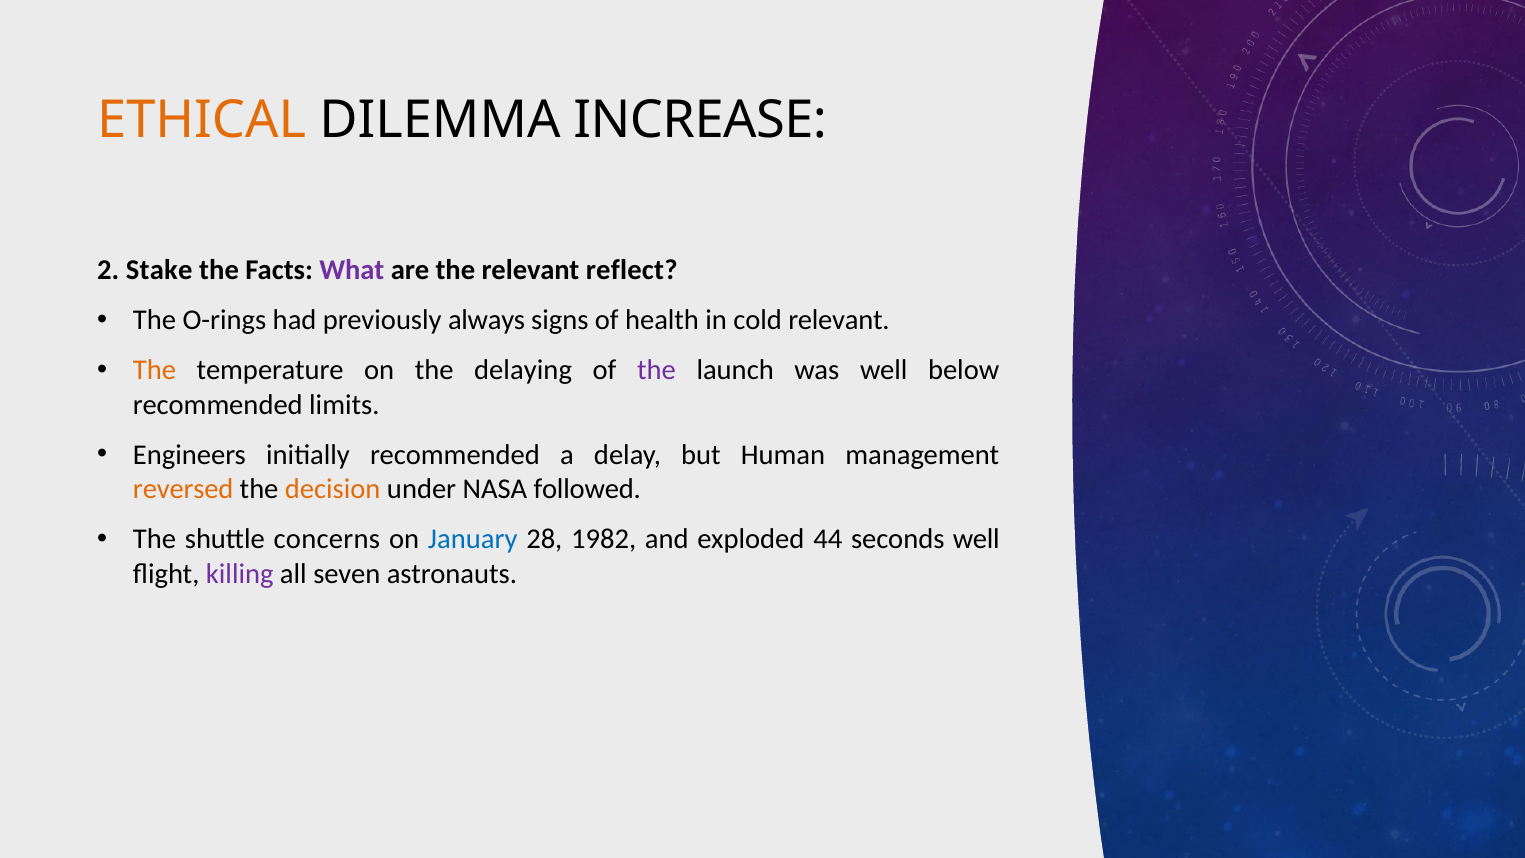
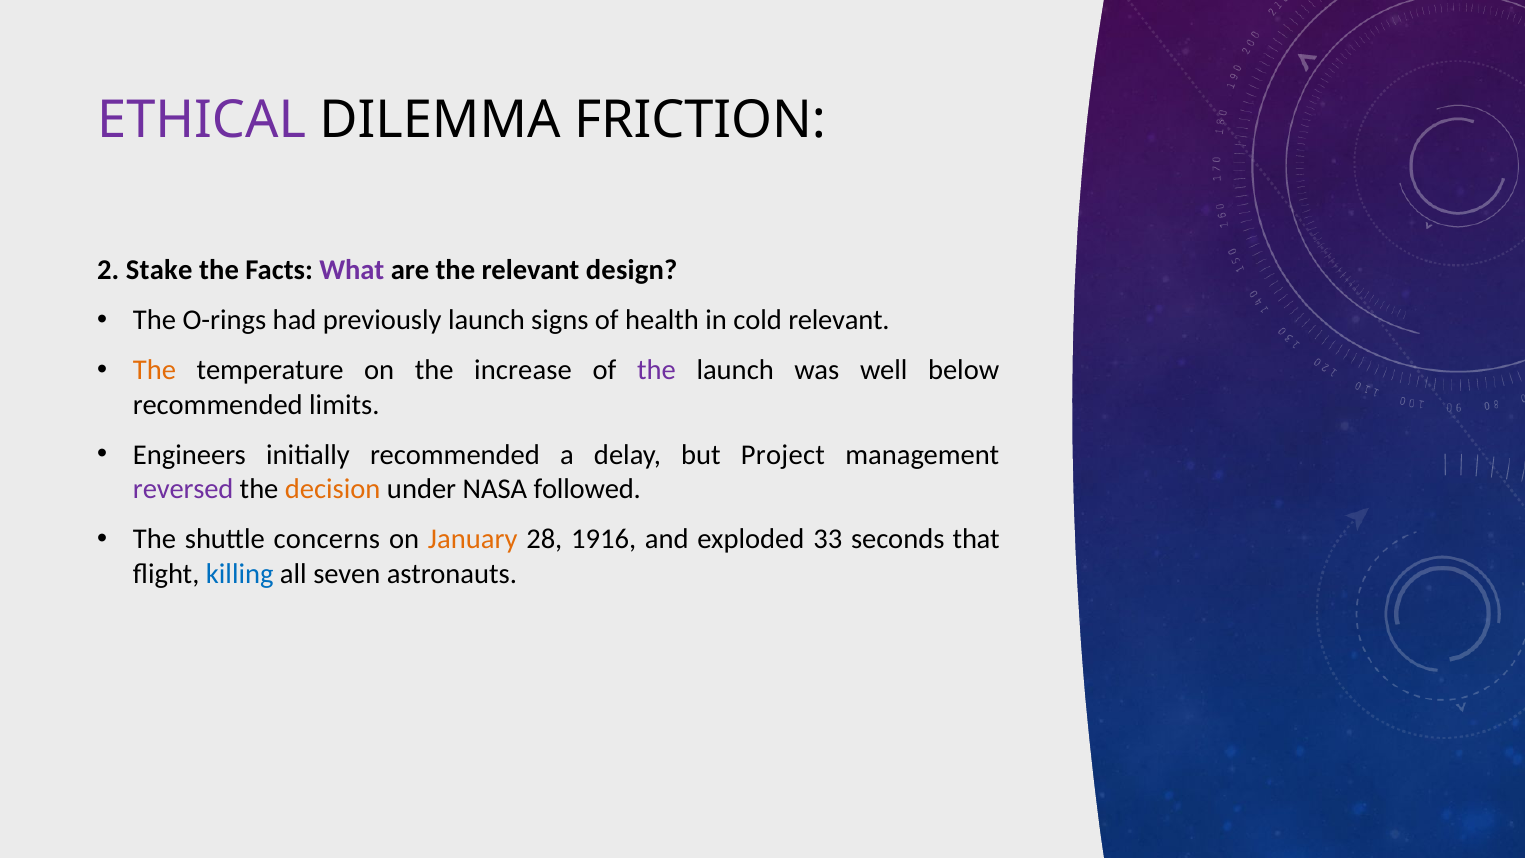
ETHICAL colour: orange -> purple (202, 120)
INCREASE: INCREASE -> FRICTION (700, 120)
reflect: reflect -> design (632, 270)
previously always: always -> launch (486, 320)
delaying: delaying -> increase (523, 370)
Human: Human -> Project (783, 455)
reversed colour: orange -> purple (183, 489)
January colour: blue -> orange (473, 539)
1982: 1982 -> 1916 (604, 539)
44: 44 -> 33 (828, 539)
seconds well: well -> that (976, 539)
killing colour: purple -> blue (240, 574)
